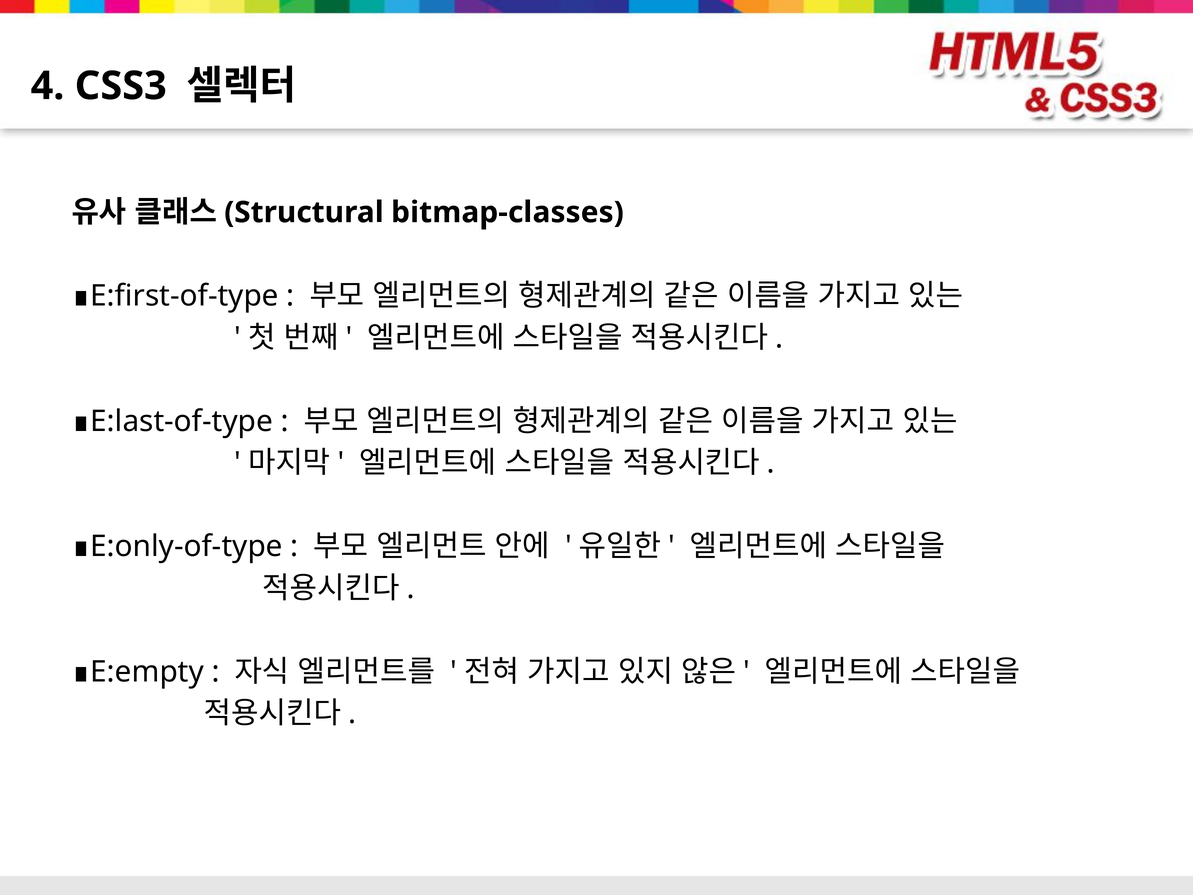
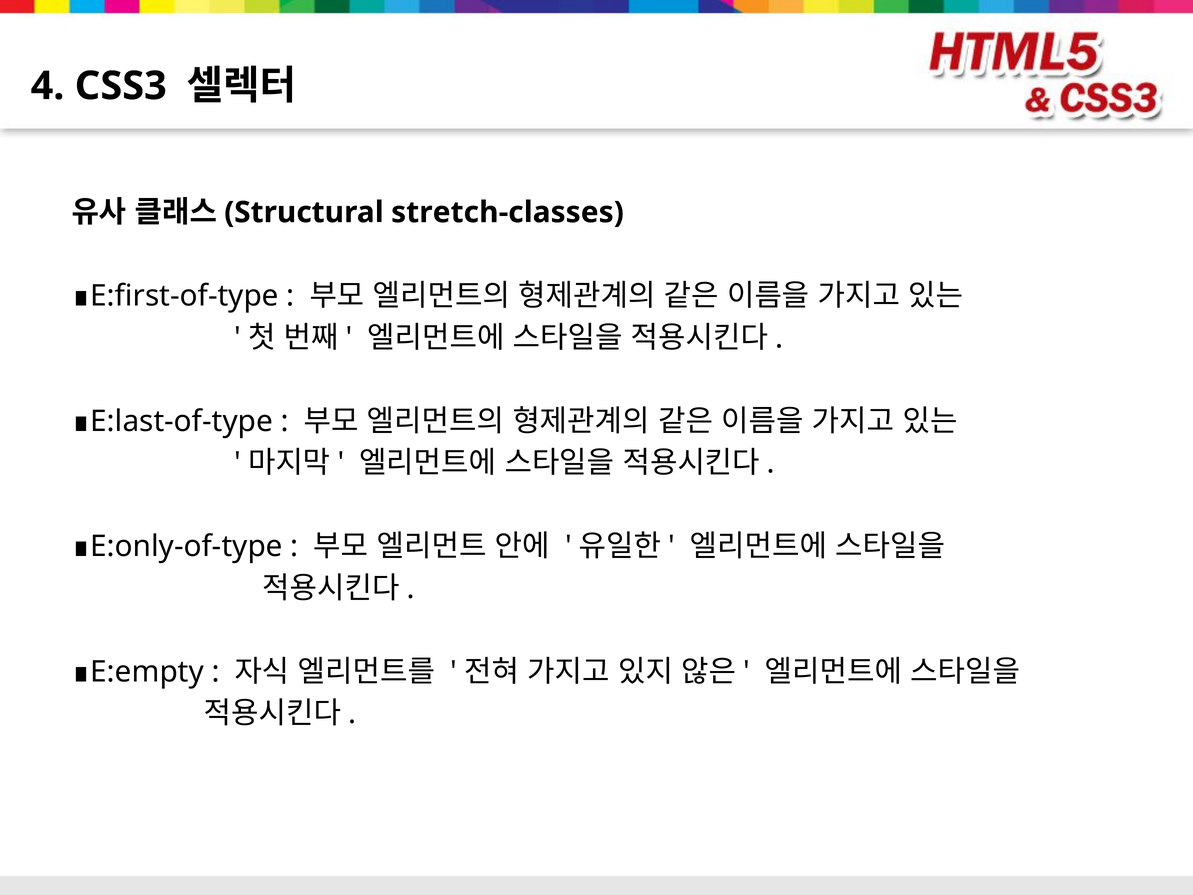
bitmap-classes: bitmap-classes -> stretch-classes (508, 212)
